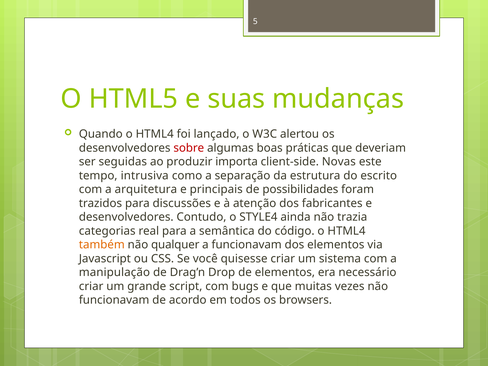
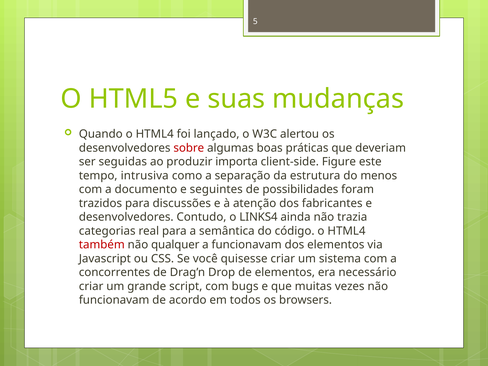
Novas: Novas -> Figure (339, 162)
escrito: escrito -> menos (379, 176)
arquitetura: arquitetura -> documento (146, 190)
principais: principais -> seguintes (216, 190)
STYLE4: STYLE4 -> LINKS4 (258, 217)
também colour: orange -> red (102, 245)
manipulação: manipulação -> concorrentes (115, 273)
